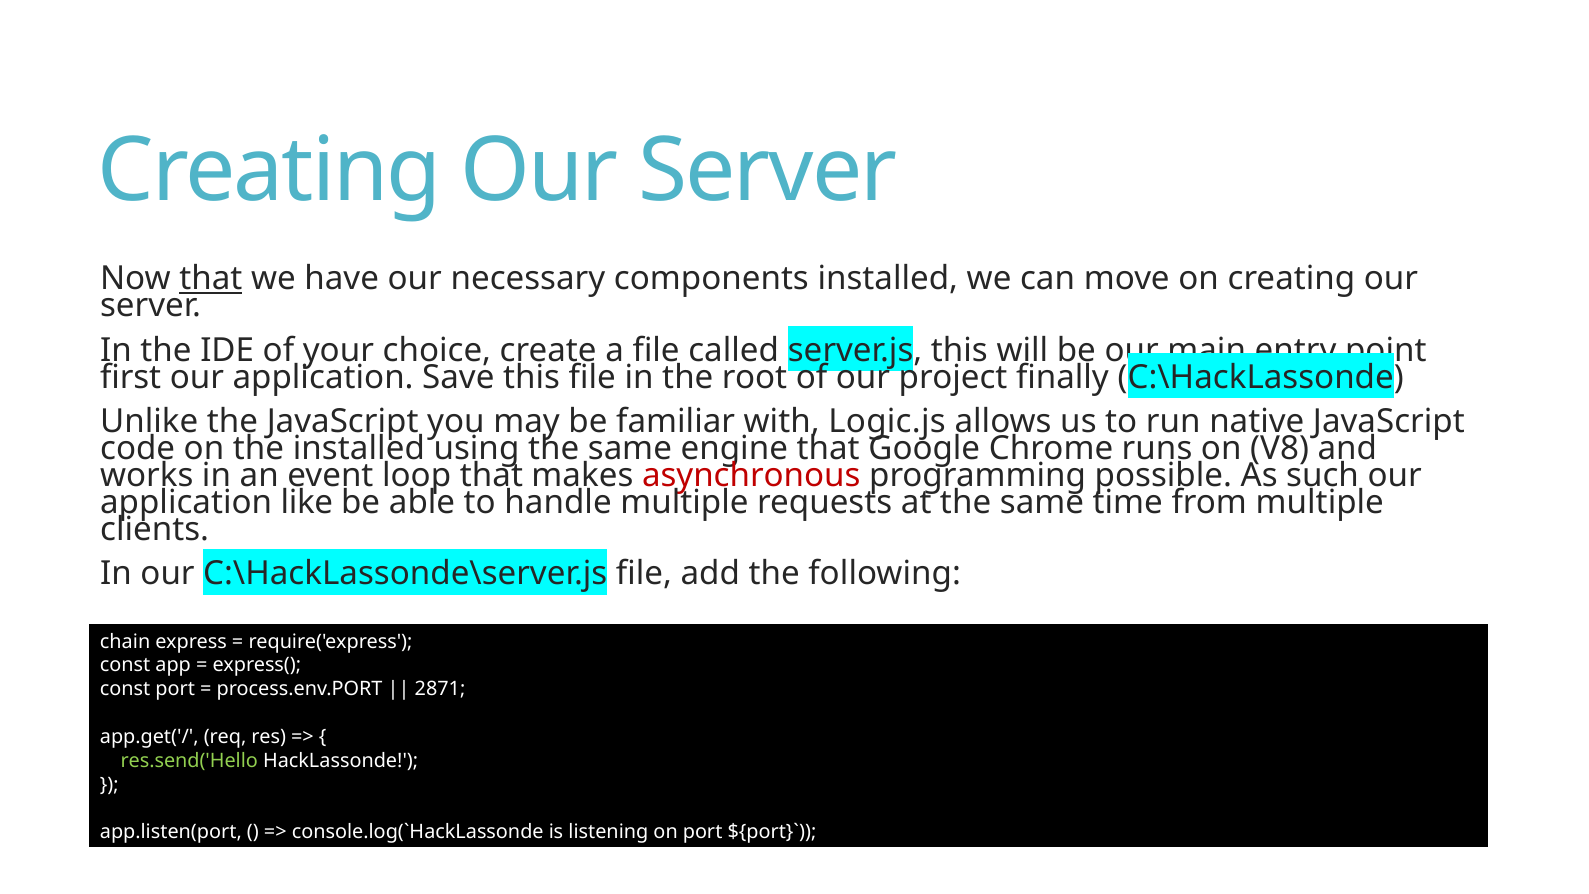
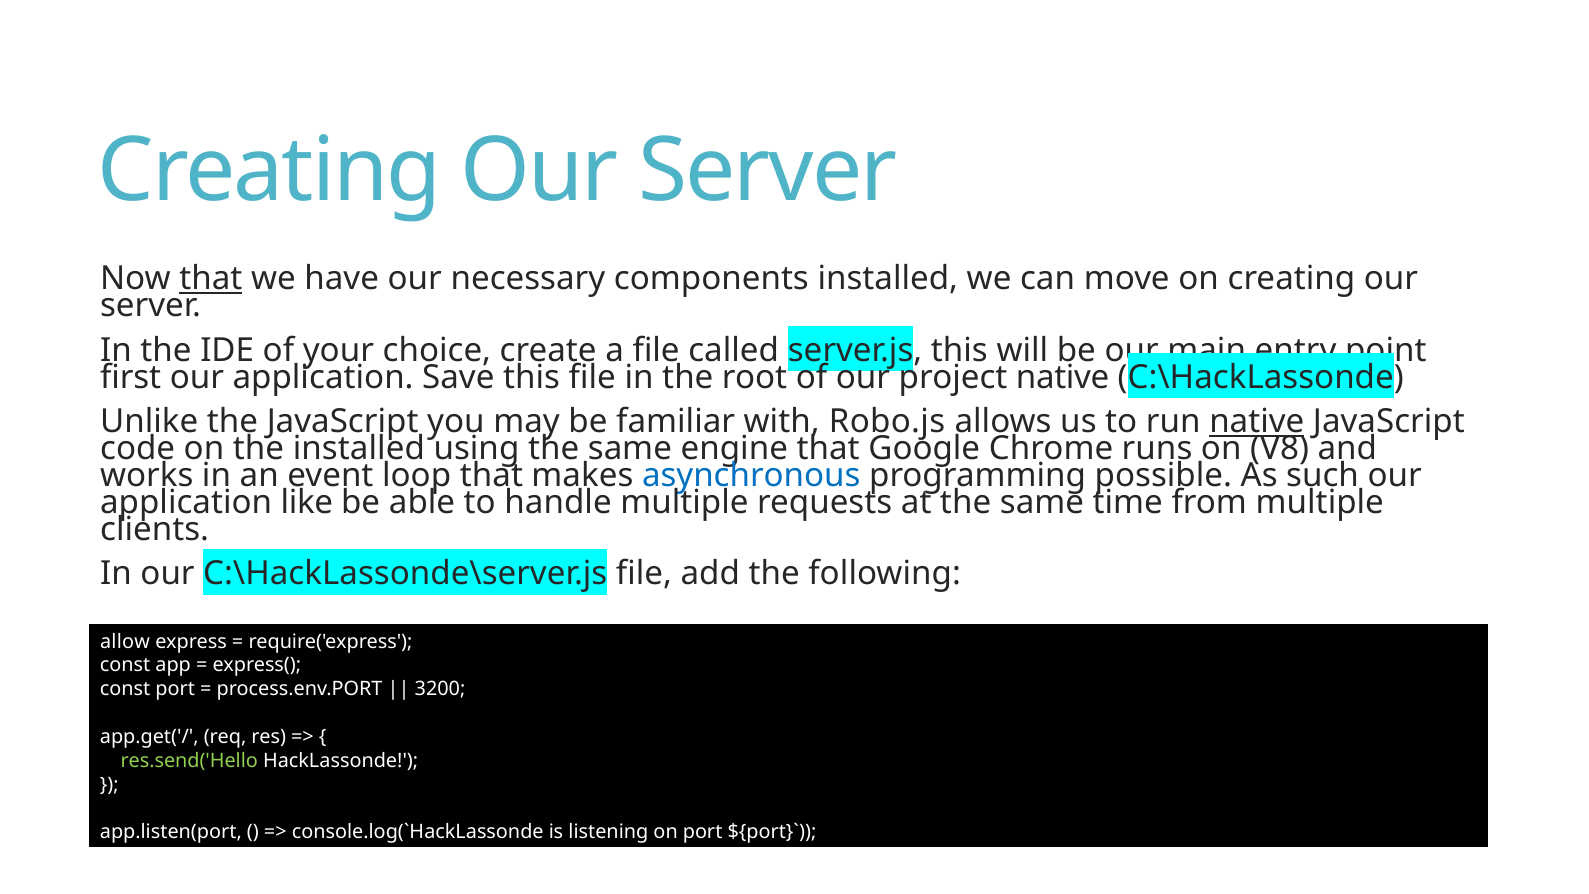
project finally: finally -> native (1063, 377)
Logic.js: Logic.js -> Robo.js (887, 421)
native underline: none -> present (1257, 421)
asynchronous colour: red -> blue (751, 475)
chain: chain -> allow (125, 641)
2871: 2871 -> 3200 (440, 689)
